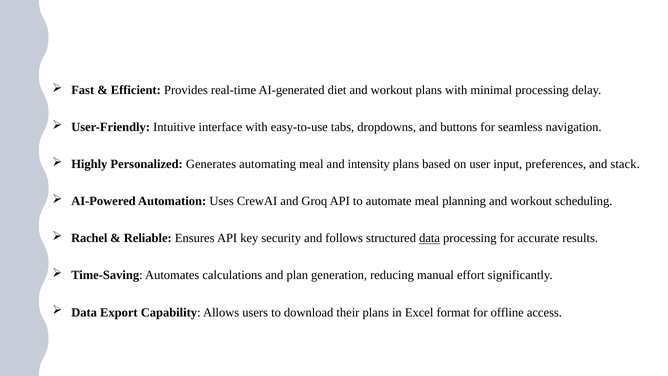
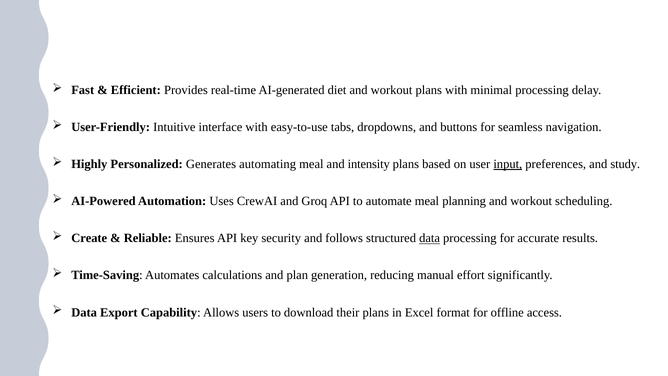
input underline: none -> present (508, 164)
stack: stack -> study (625, 164)
Rachel: Rachel -> Create (89, 238)
